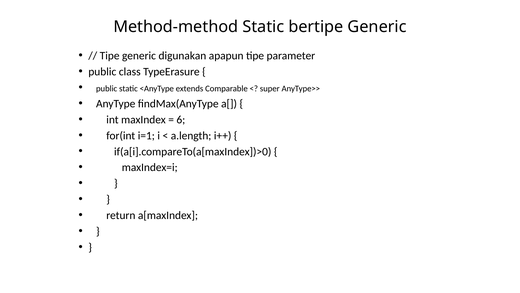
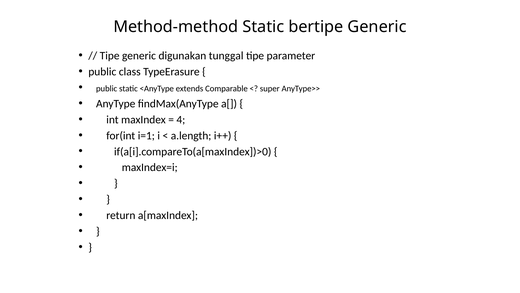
apapun: apapun -> tunggal (226, 56)
6: 6 -> 4 (181, 119)
